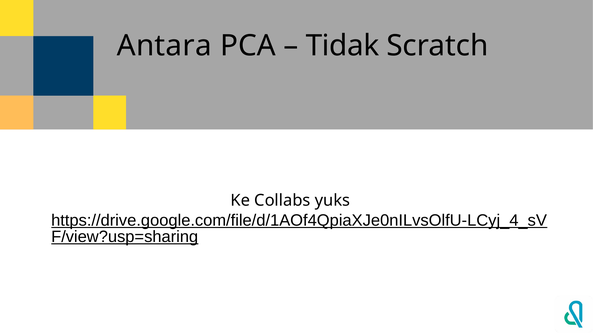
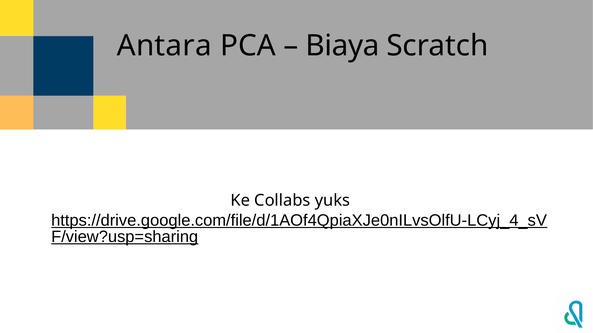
Tidak: Tidak -> Biaya (342, 46)
